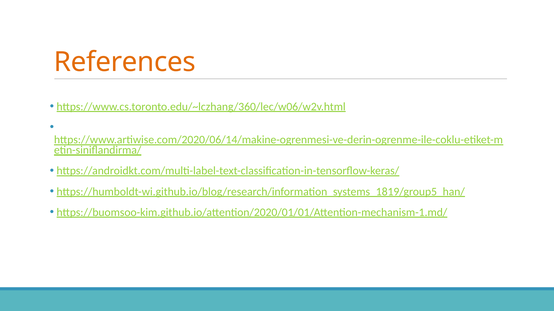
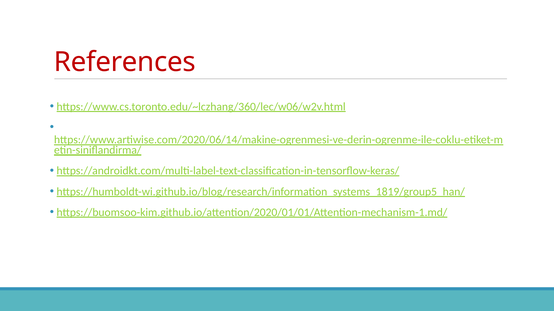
References colour: orange -> red (125, 62)
